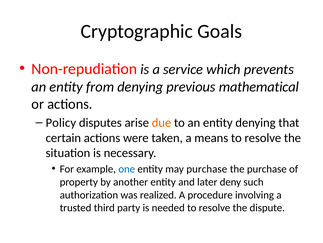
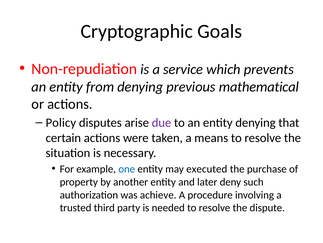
due colour: orange -> purple (162, 122)
may purchase: purchase -> executed (207, 169)
realized: realized -> achieve (158, 194)
